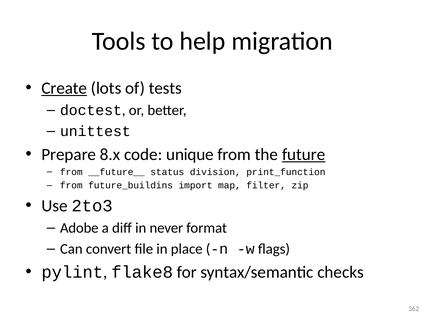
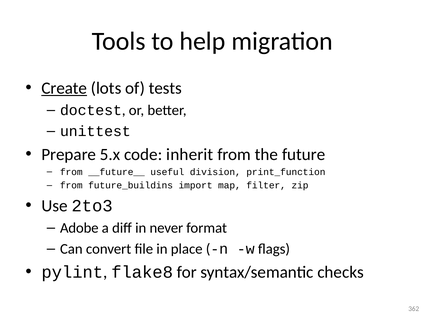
8.x: 8.x -> 5.x (110, 154)
unique: unique -> inherit (190, 154)
future underline: present -> none (304, 154)
status: status -> useful (167, 172)
